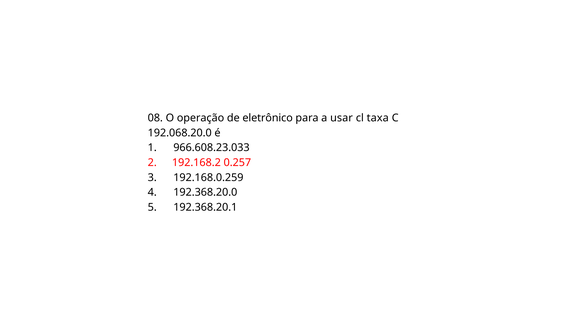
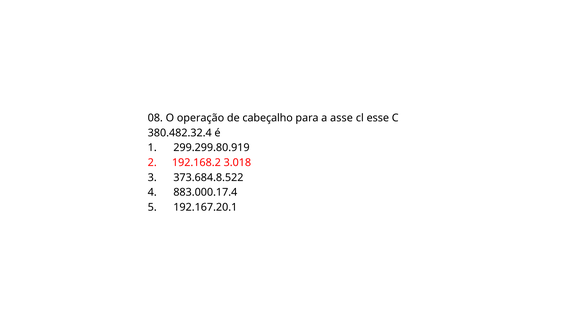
eletrônico: eletrônico -> cabeçalho (268, 118)
usar: usar -> asse (342, 118)
taxa: taxa -> esse (378, 118)
192.068.20.0: 192.068.20.0 -> 380.482.32.4 (180, 133)
966.608.23.033: 966.608.23.033 -> 299.299.80.919 (211, 148)
0.257: 0.257 -> 3.018 (237, 163)
192.168.0.259: 192.168.0.259 -> 373.684.8.522 (208, 177)
192.368.20.0: 192.368.20.0 -> 883.000.17.4 (205, 192)
192.368.20.1: 192.368.20.1 -> 192.167.20.1 (205, 207)
